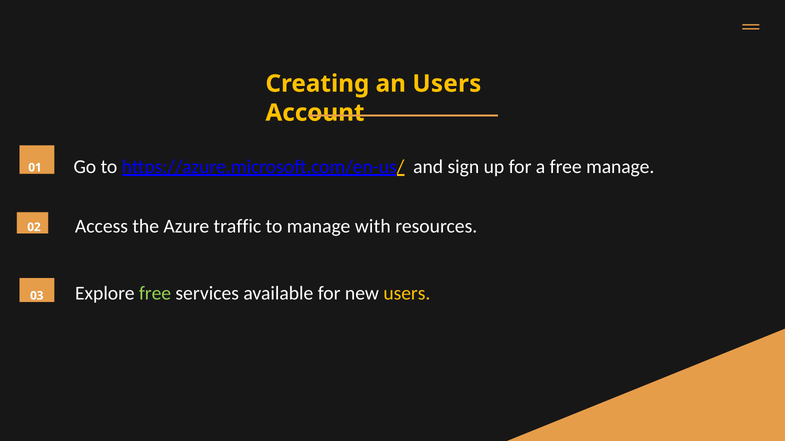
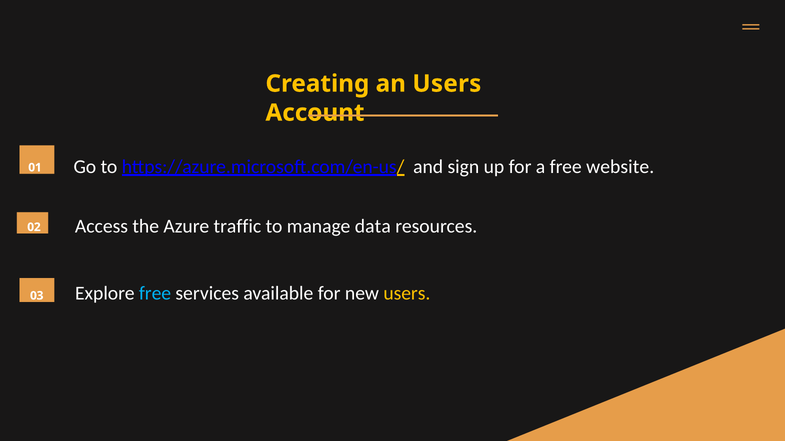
free manage: manage -> website (620, 167)
with: with -> data (373, 227)
free colour: light green -> light blue (155, 294)
